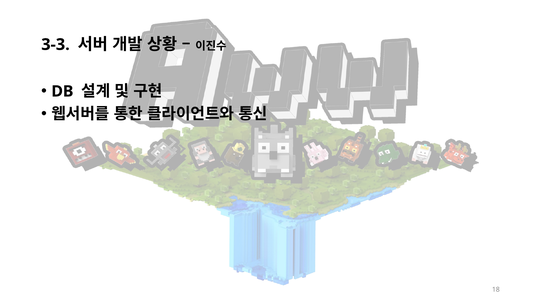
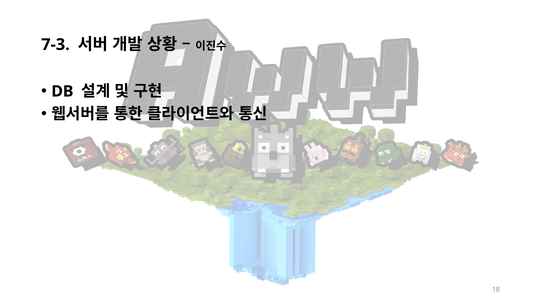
3-3: 3-3 -> 7-3 (56, 45)
